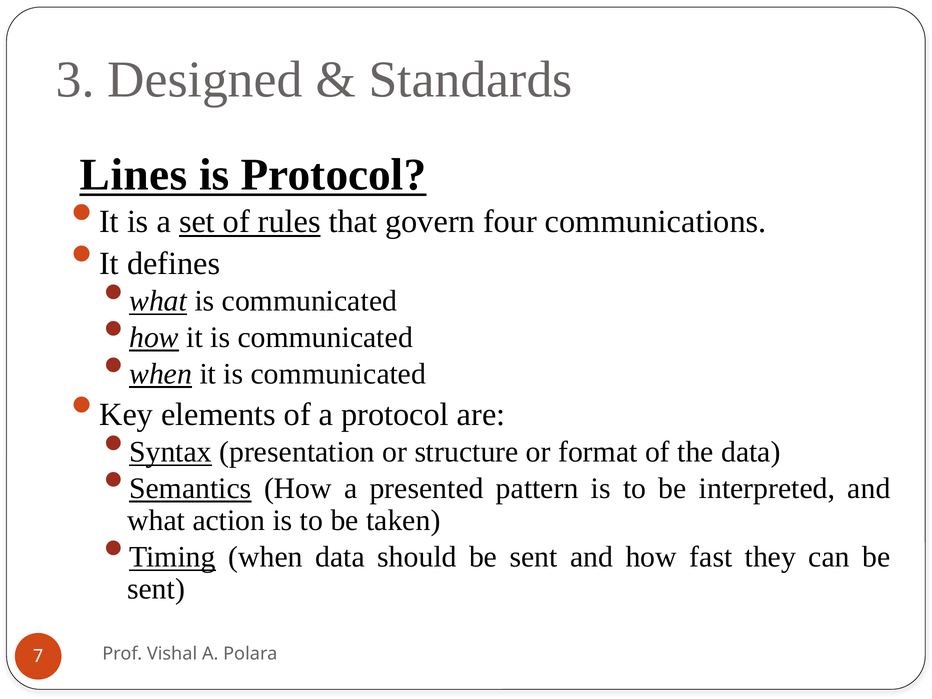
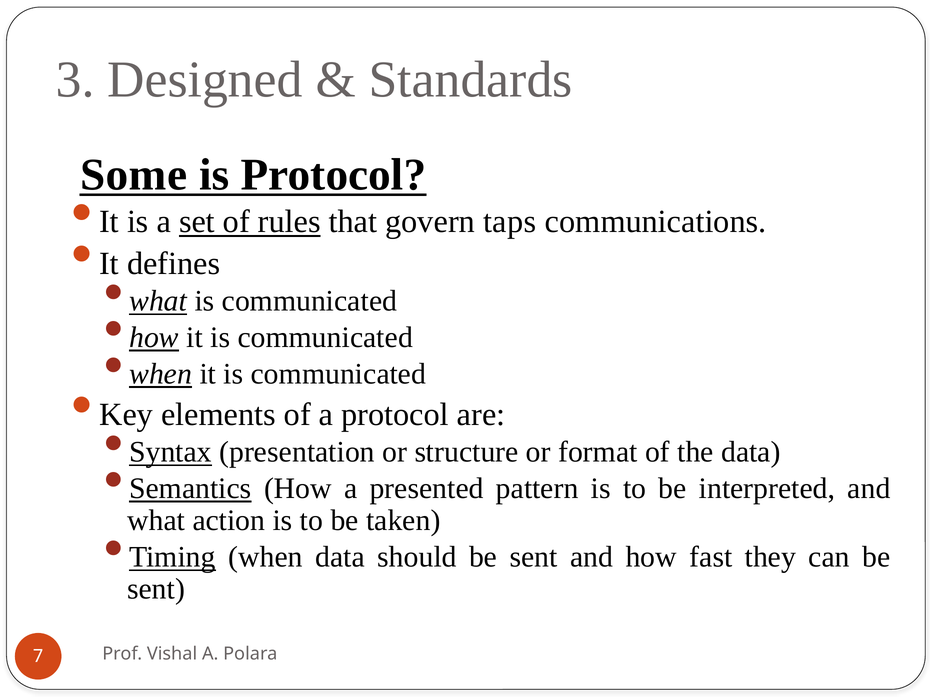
Lines: Lines -> Some (134, 175)
four: four -> taps (510, 222)
